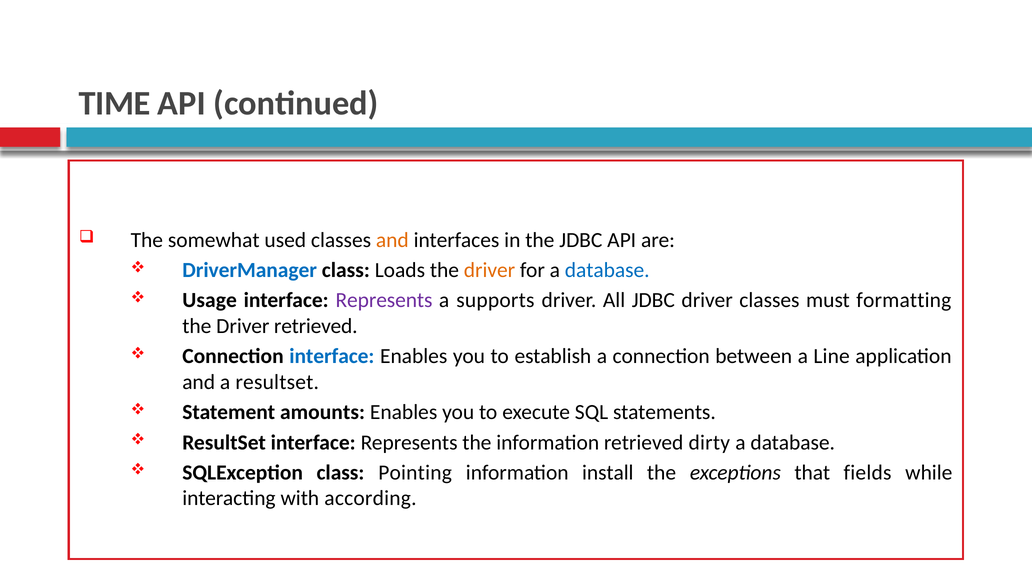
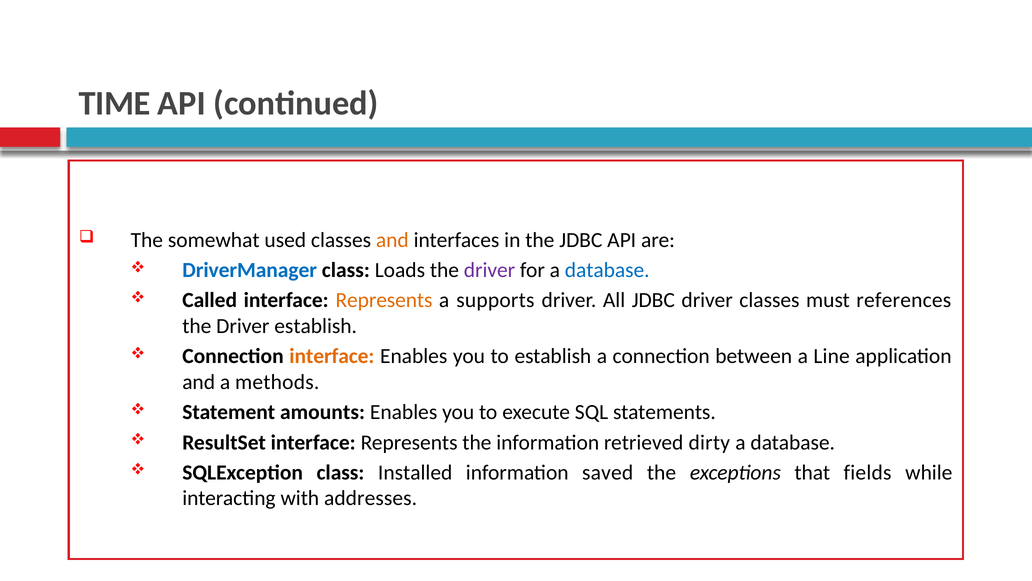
driver colour: orange -> purple (490, 270)
Usage: Usage -> Called (210, 300)
Represents colour: purple -> orange (384, 300)
formatting: formatting -> references (904, 300)
Driver retrieved: retrieved -> establish (316, 326)
interface colour: blue -> orange (332, 356)
a resultset: resultset -> methods (277, 382)
Pointing: Pointing -> Installed (415, 472)
install: install -> saved (608, 472)
according: according -> addresses (371, 498)
